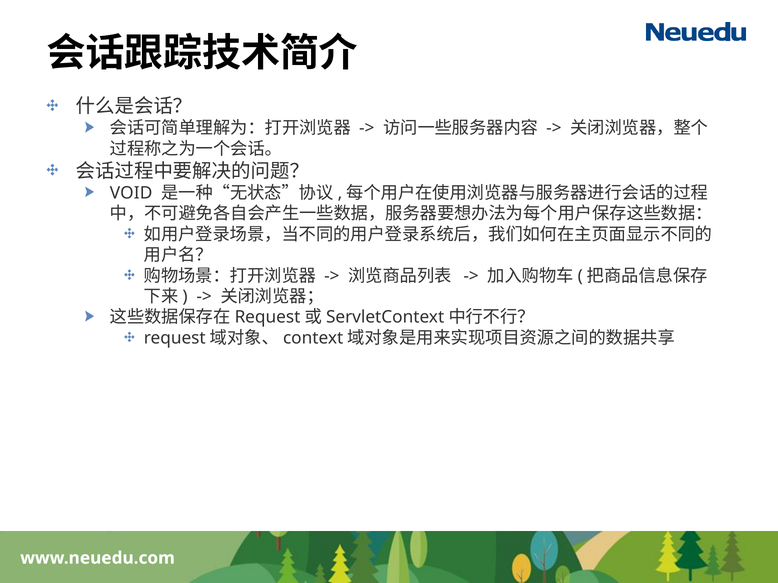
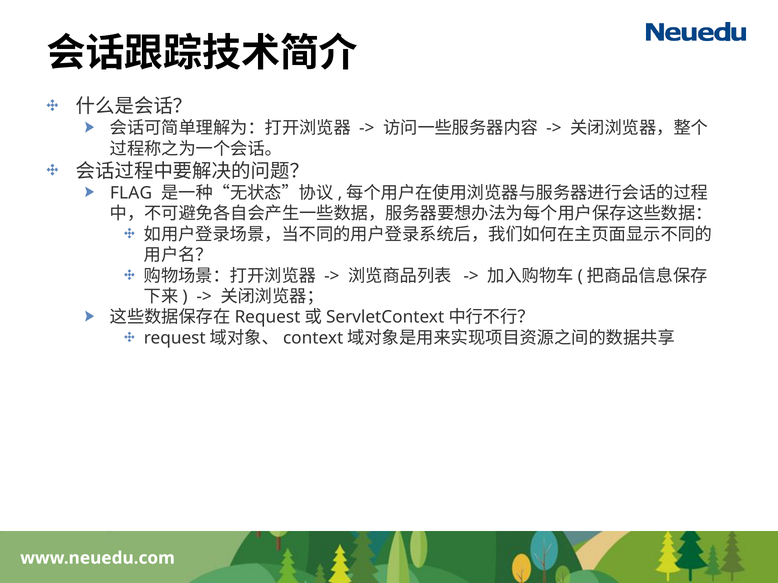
VOID: VOID -> FLAG (131, 193)
